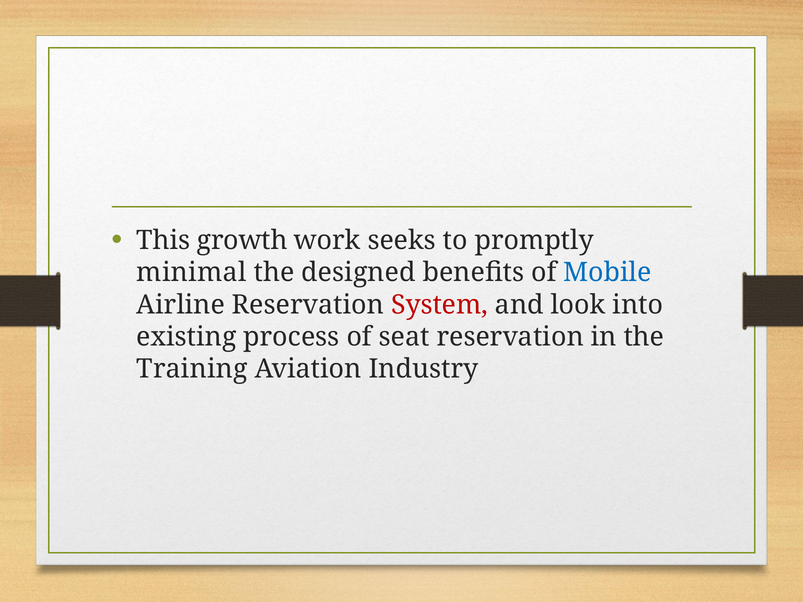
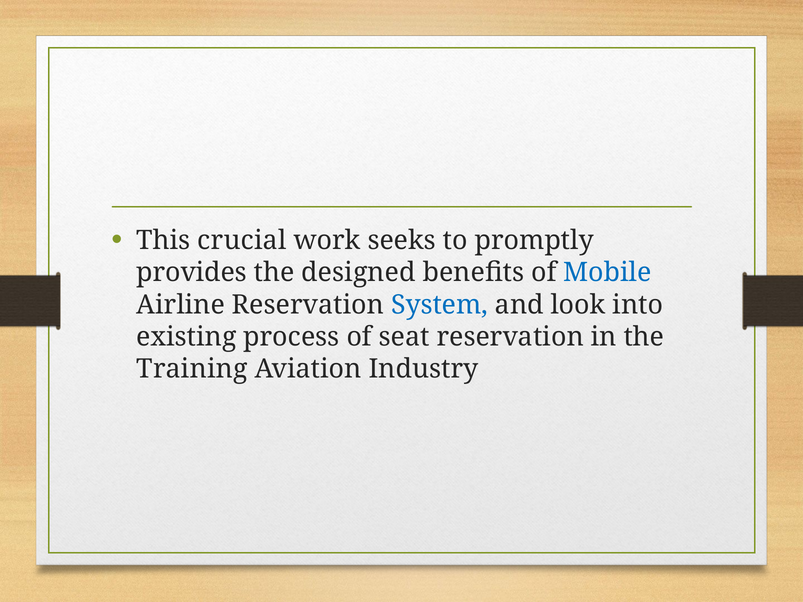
growth: growth -> crucial (242, 241)
minimal: minimal -> provides (192, 273)
System colour: red -> blue (440, 305)
